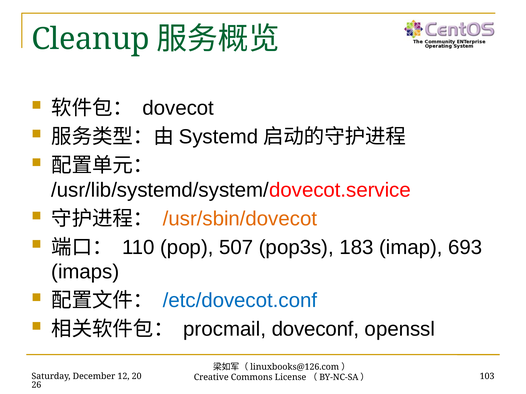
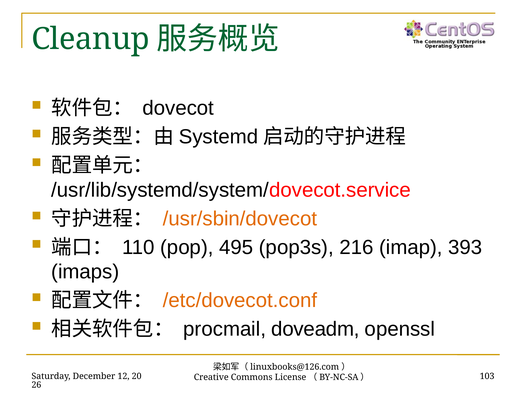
507: 507 -> 495 (236, 248)
183: 183 -> 216 (356, 248)
693: 693 -> 393 (465, 248)
/etc/dovecot.conf colour: blue -> orange (240, 301)
doveconf: doveconf -> doveadm (315, 329)
